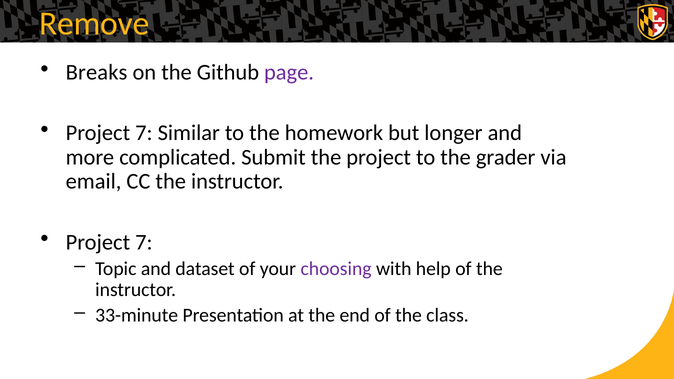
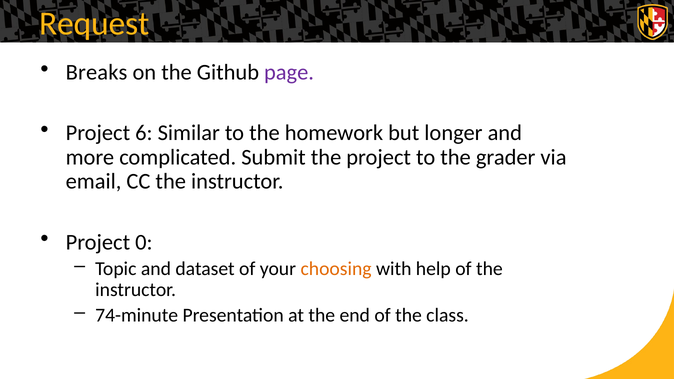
Remove: Remove -> Request (94, 23)
7: 7 -> 6 (144, 133)
7: 7 -> 0 (144, 242)
choosing colour: purple -> orange (336, 269)
33-minute: 33-minute -> 74-minute (137, 315)
